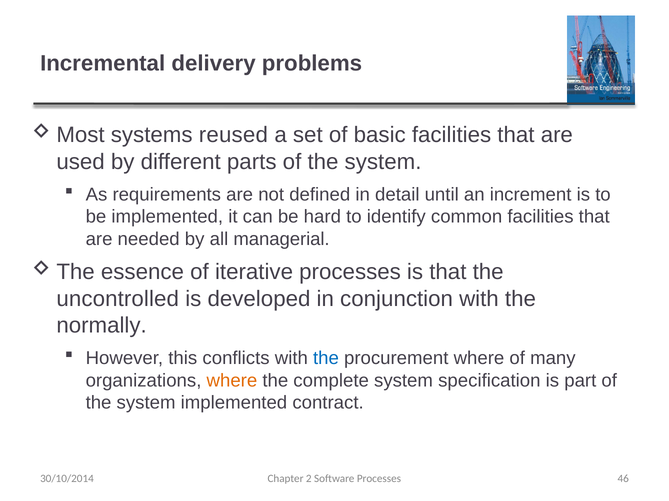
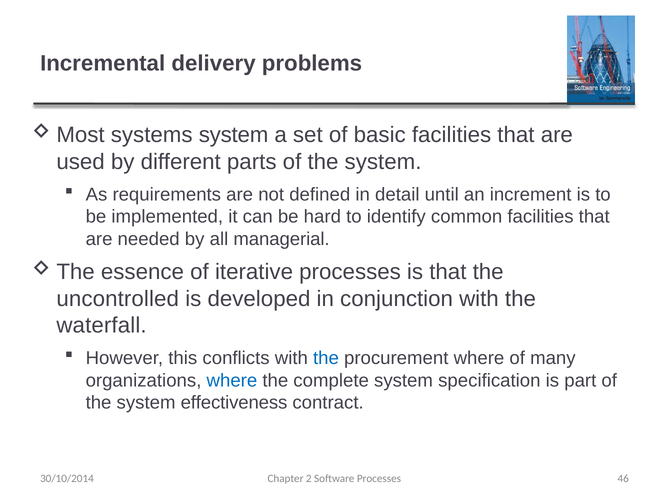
systems reused: reused -> system (234, 135)
normally: normally -> waterfall (102, 326)
where colour: orange -> blue (232, 381)
system implemented: implemented -> effectiveness (234, 403)
